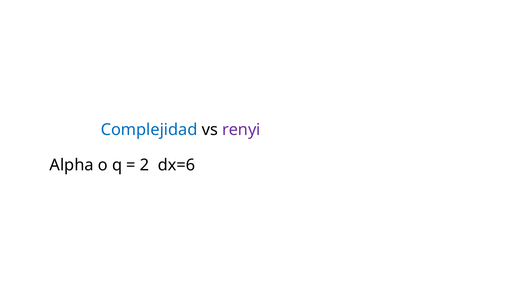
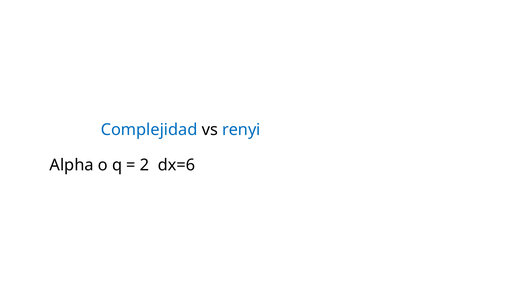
renyi colour: purple -> blue (241, 130)
